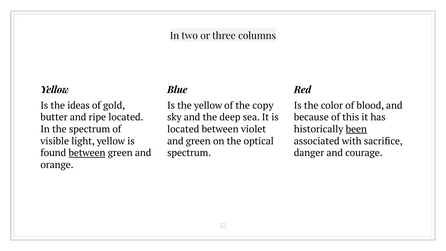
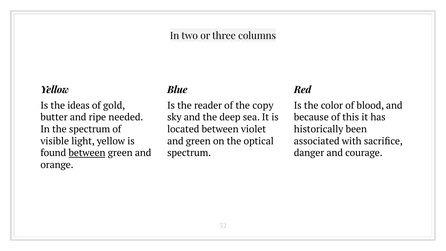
the yellow: yellow -> reader (208, 105)
ripe located: located -> needed (126, 117)
been underline: present -> none (356, 129)
